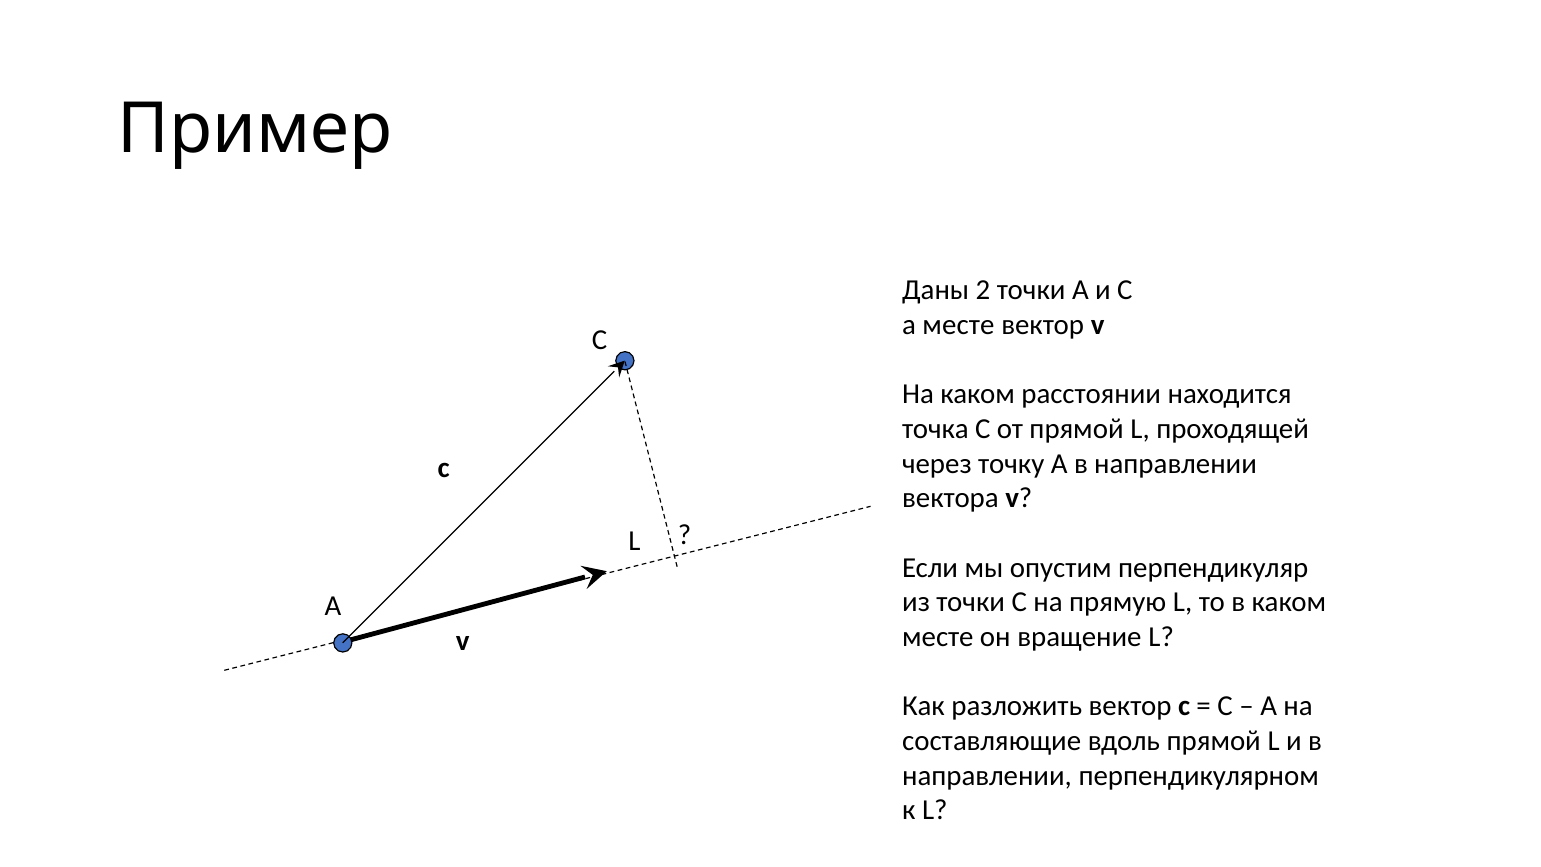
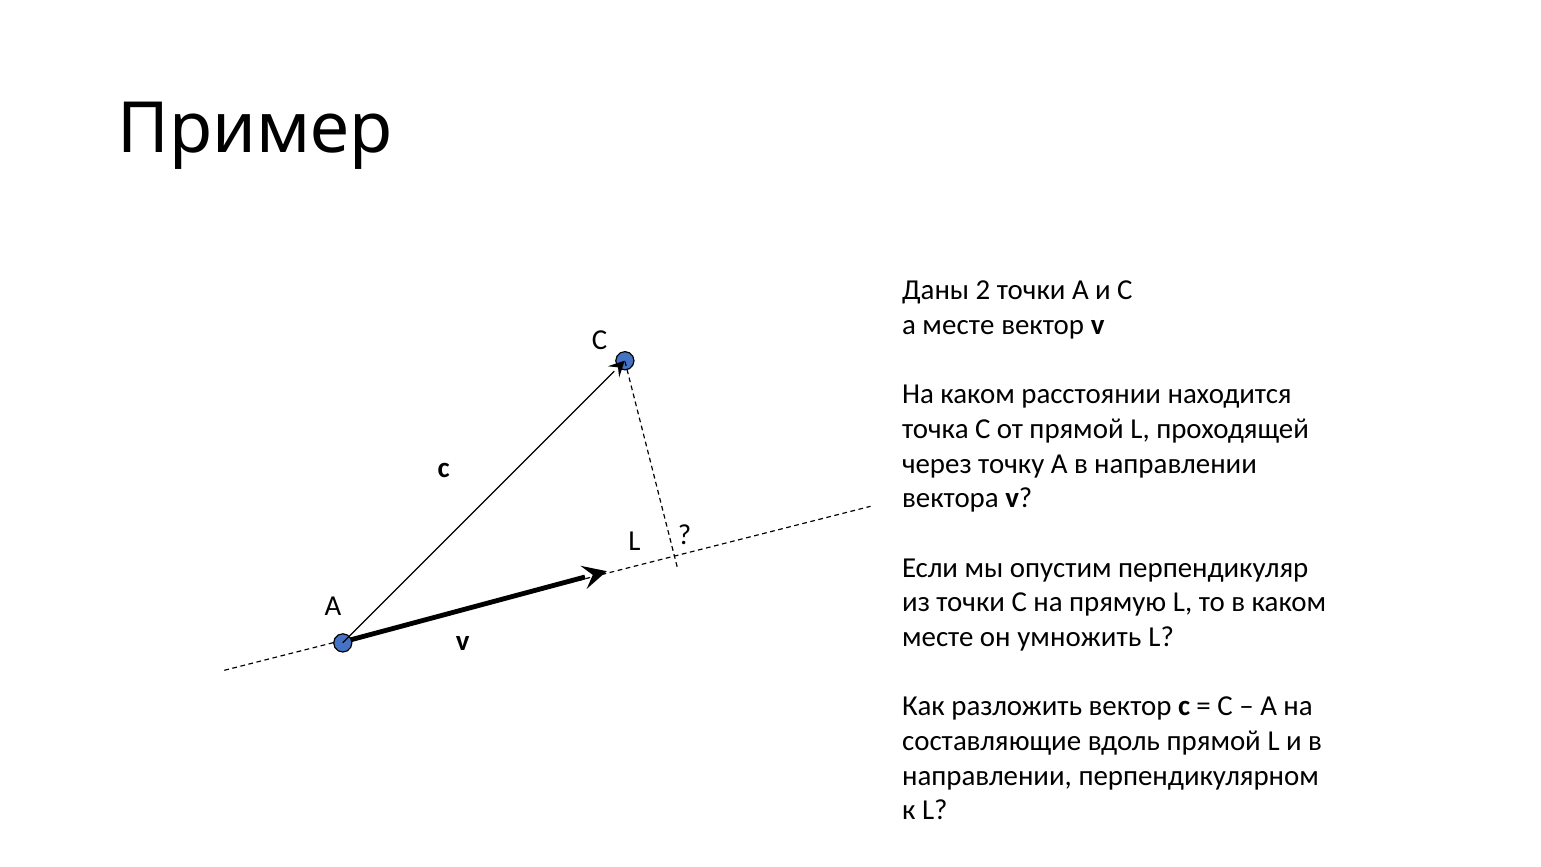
вращение: вращение -> умножить (1079, 637)
